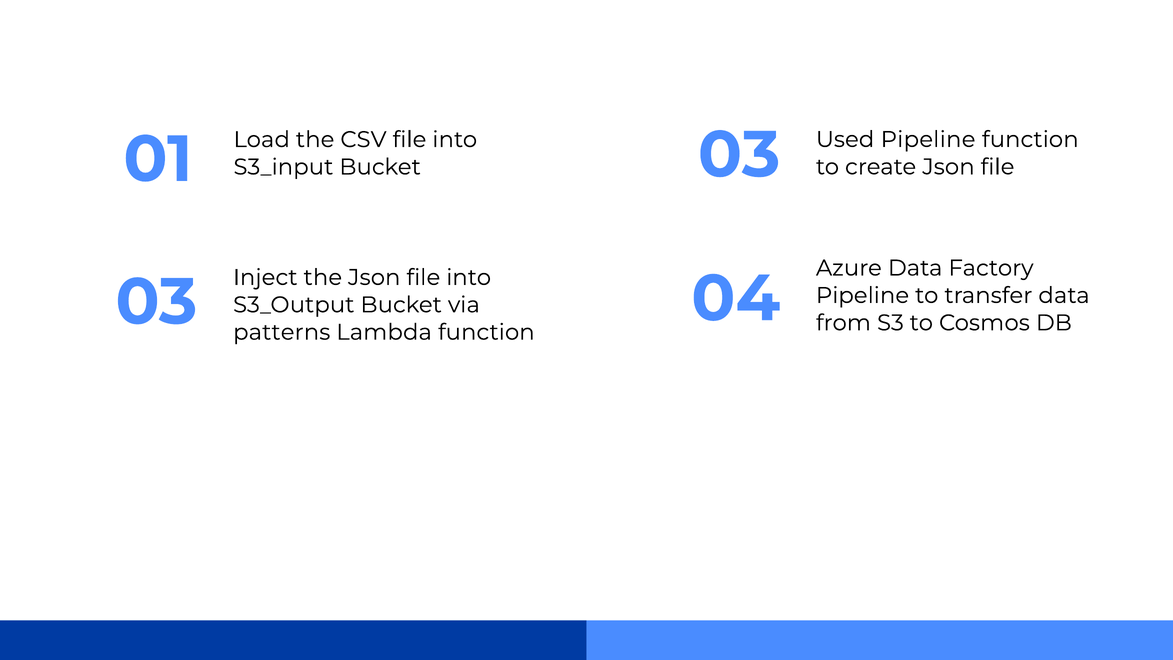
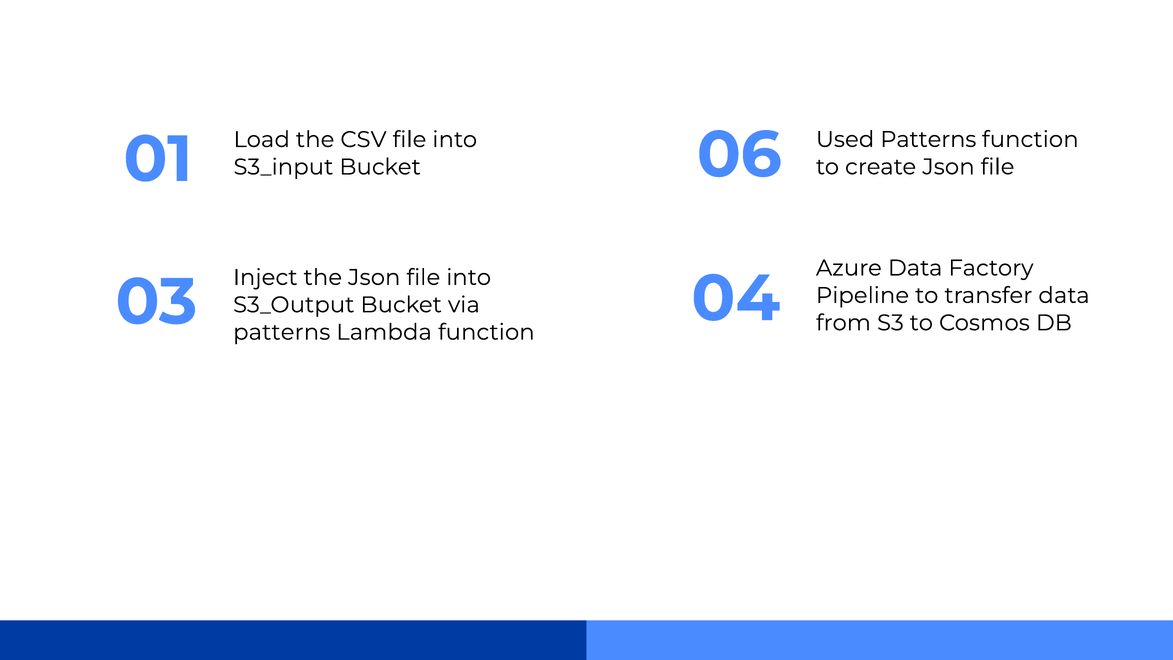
Bucket 03: 03 -> 06 (739, 155)
Used Pipeline: Pipeline -> Patterns (928, 139)
